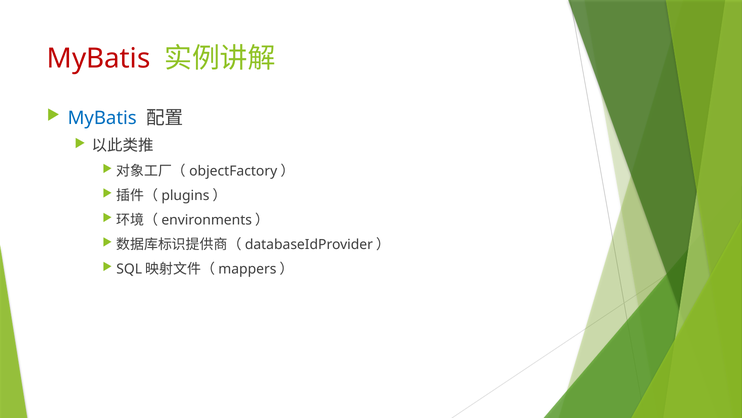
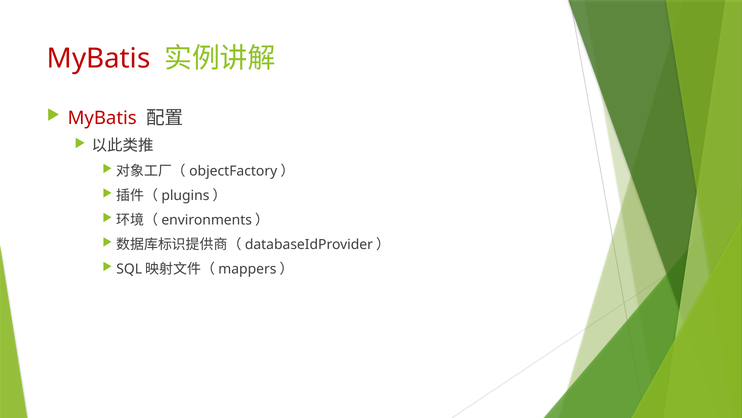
MyBatis colour: blue -> red (102, 118)
